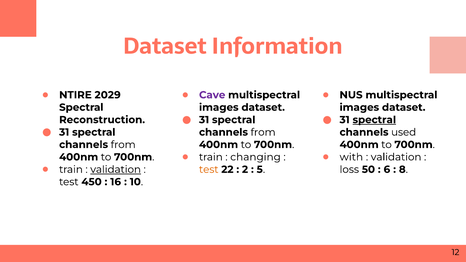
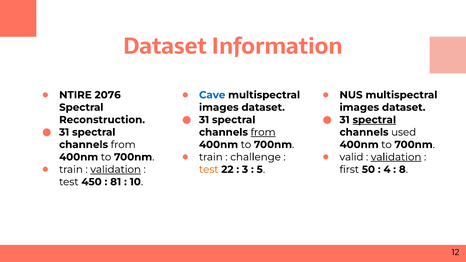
2029: 2029 -> 2076 (108, 95)
Cave colour: purple -> blue (212, 95)
from underline: none -> present (263, 132)
changing: changing -> challenge (256, 157)
with: with -> valid (351, 157)
validation underline: none -> present (396, 157)
2: 2 -> 3 (245, 170)
loss: loss -> first (349, 170)
6: 6 -> 4 (387, 170)
16: 16 -> 81 (116, 182)
